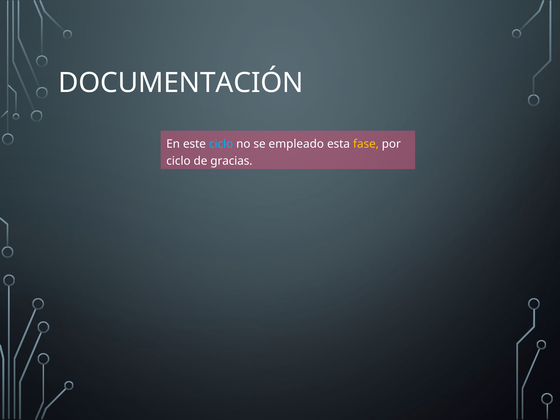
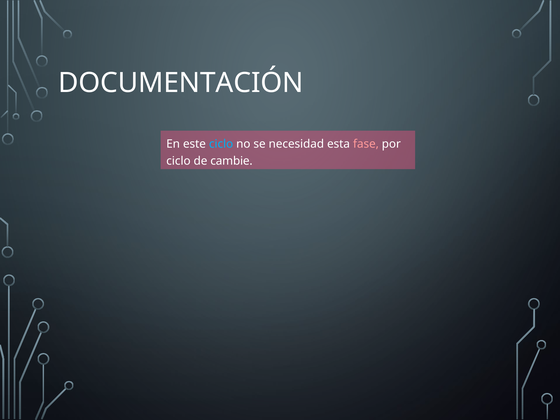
empleado: empleado -> necesidad (296, 144)
fase colour: yellow -> pink (366, 144)
gracias: gracias -> cambie (231, 161)
